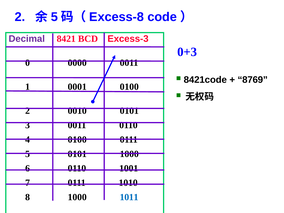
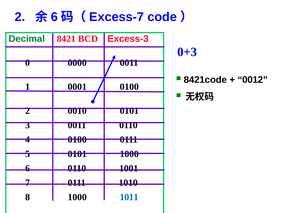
5: 5 -> 6 (54, 17)
Excess-8: Excess-8 -> Excess-7 (117, 17)
Decimal colour: purple -> green (27, 39)
8769: 8769 -> 0012 (253, 80)
